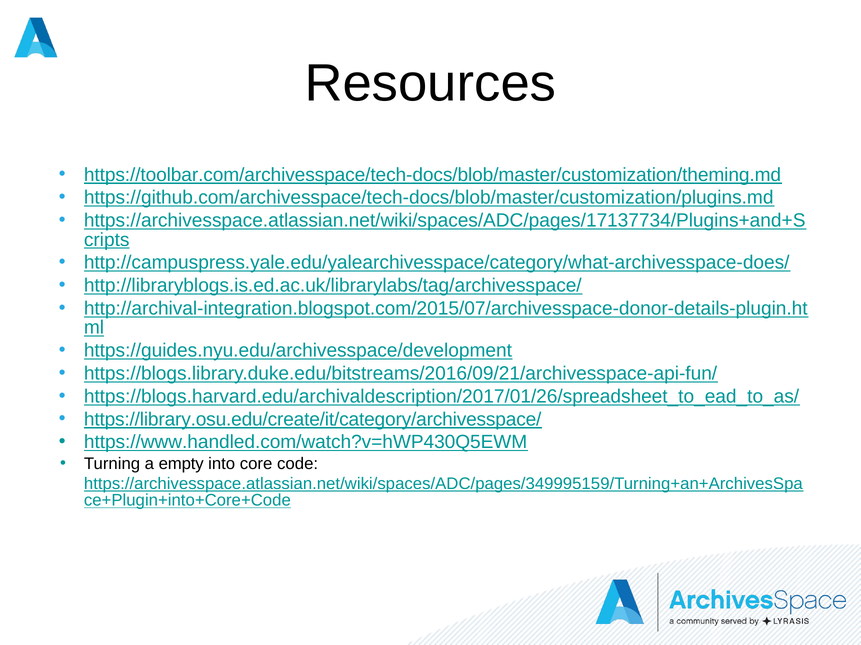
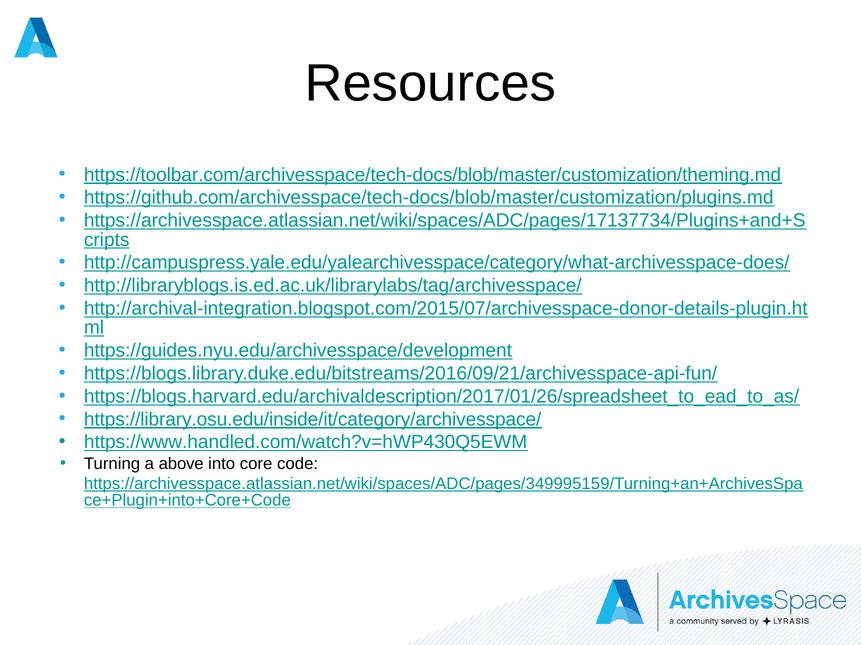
https://library.osu.edu/create/it/category/archivesspace/: https://library.osu.edu/create/it/category/archivesspace/ -> https://library.osu.edu/inside/it/category/archivesspace/ (313, 420)
empty: empty -> above (181, 464)
